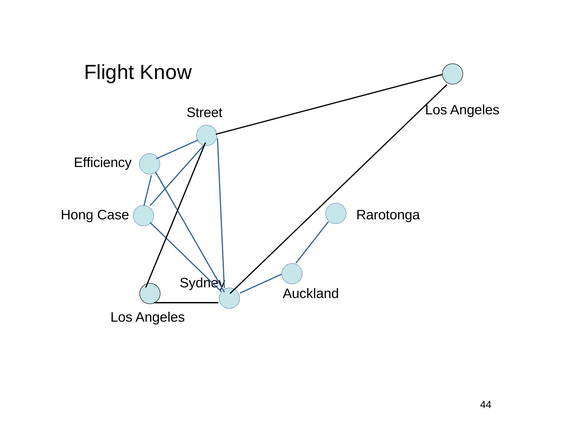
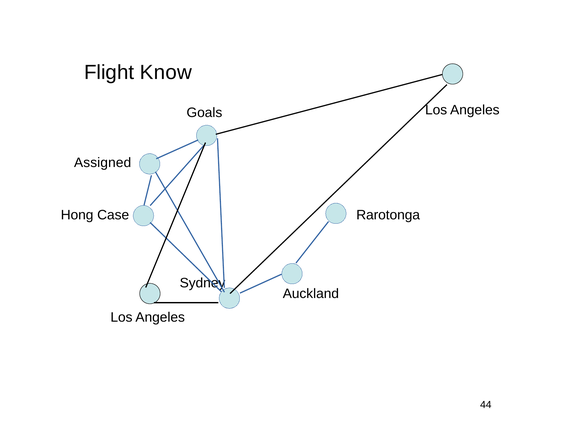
Street: Street -> Goals (204, 113)
Efficiency: Efficiency -> Assigned (103, 163)
